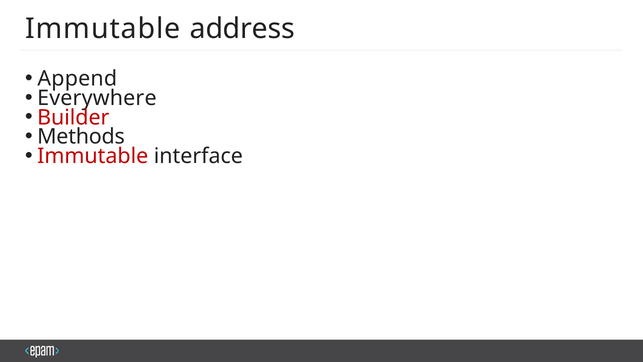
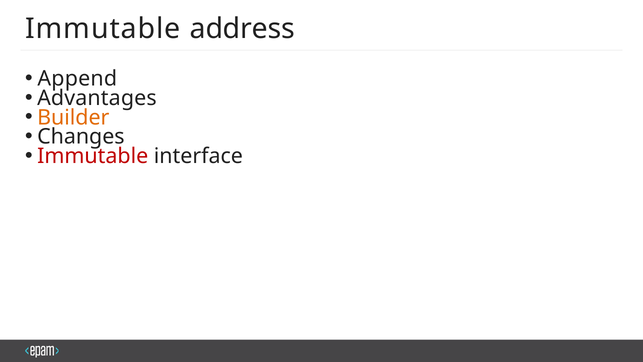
Everywhere: Everywhere -> Advantages (97, 98)
Builder colour: red -> orange (73, 117)
Methods: Methods -> Changes (81, 137)
